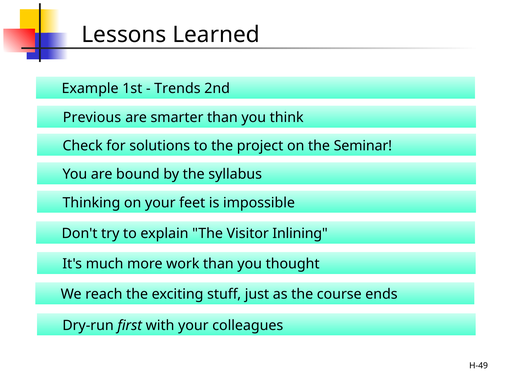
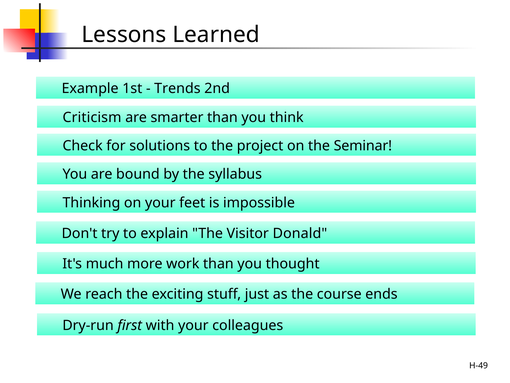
Previous: Previous -> Criticism (92, 117)
Inlining: Inlining -> Donald (300, 233)
